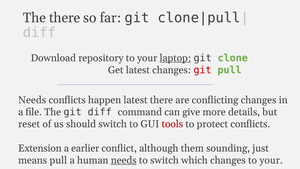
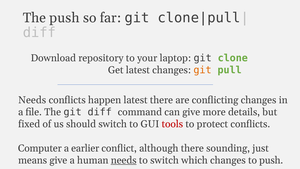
The there: there -> push (64, 18)
laptop underline: present -> none (175, 58)
git colour: red -> orange (202, 70)
reset: reset -> fixed (29, 124)
Extension: Extension -> Computer (40, 148)
although them: them -> there (192, 148)
means pull: pull -> give (58, 160)
changes to your: your -> push (271, 160)
